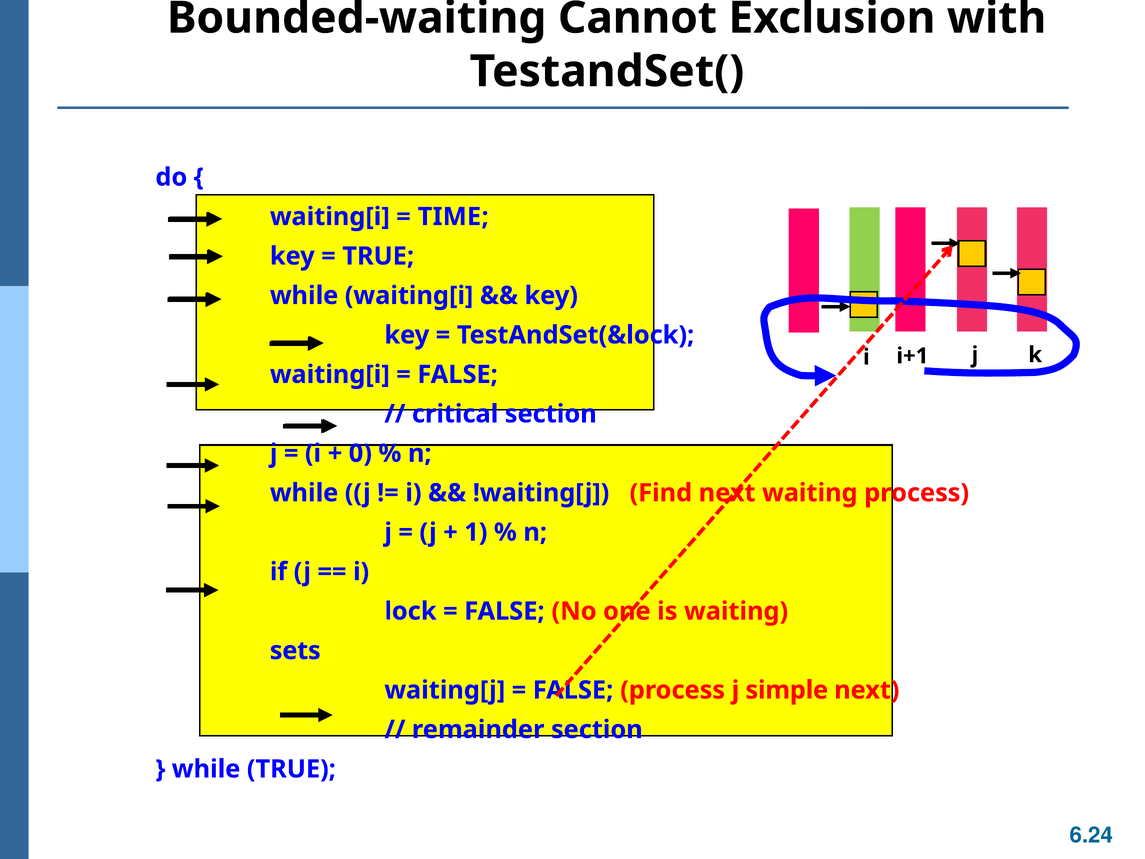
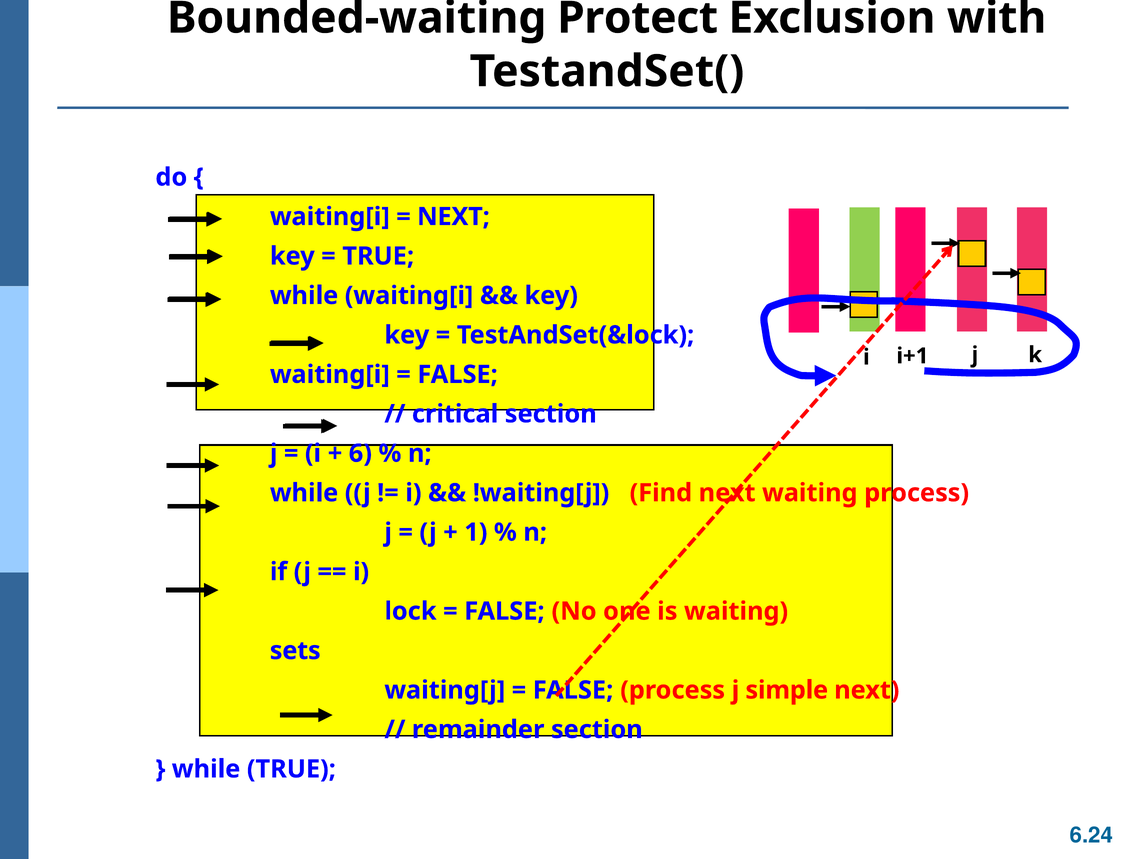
Cannot: Cannot -> Protect (638, 18)
TIME: TIME -> NEXT (453, 217)
0: 0 -> 6 (360, 453)
